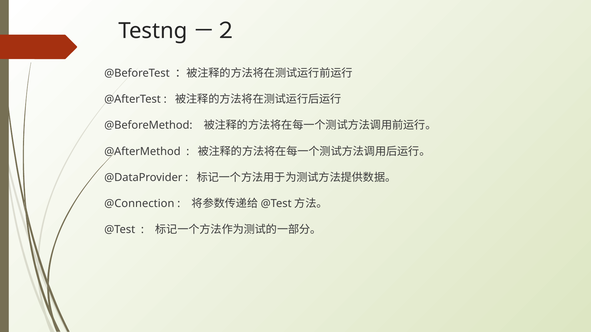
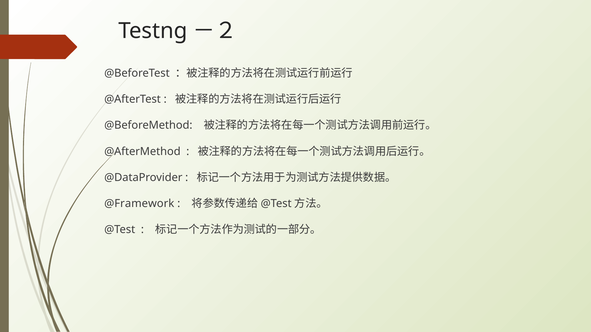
@Connection: @Connection -> @Framework (139, 204)
